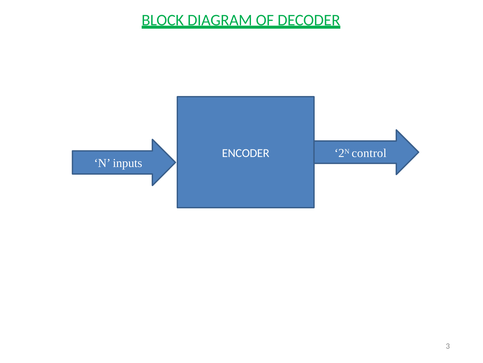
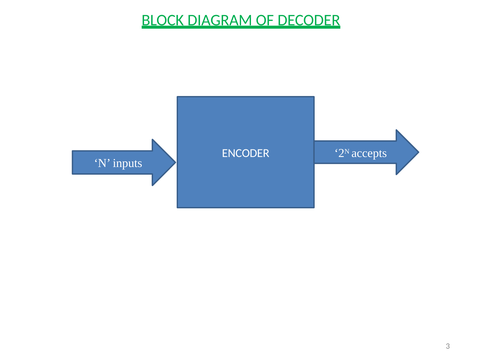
control: control -> accepts (369, 153)
